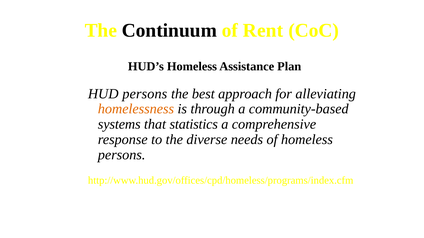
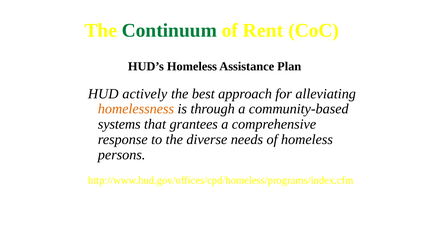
Continuum colour: black -> green (169, 30)
HUD persons: persons -> actively (145, 94)
statistics: statistics -> grantees (194, 124)
